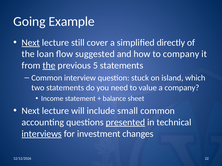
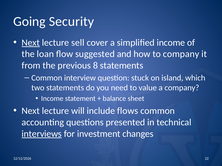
Example: Example -> Security (71, 21)
still: still -> sell (78, 43)
simplified directly: directly -> income (171, 43)
the underline: present -> none (49, 66)
5: 5 -> 8 (95, 66)
small: small -> flows (128, 111)
presented underline: present -> none (125, 123)
